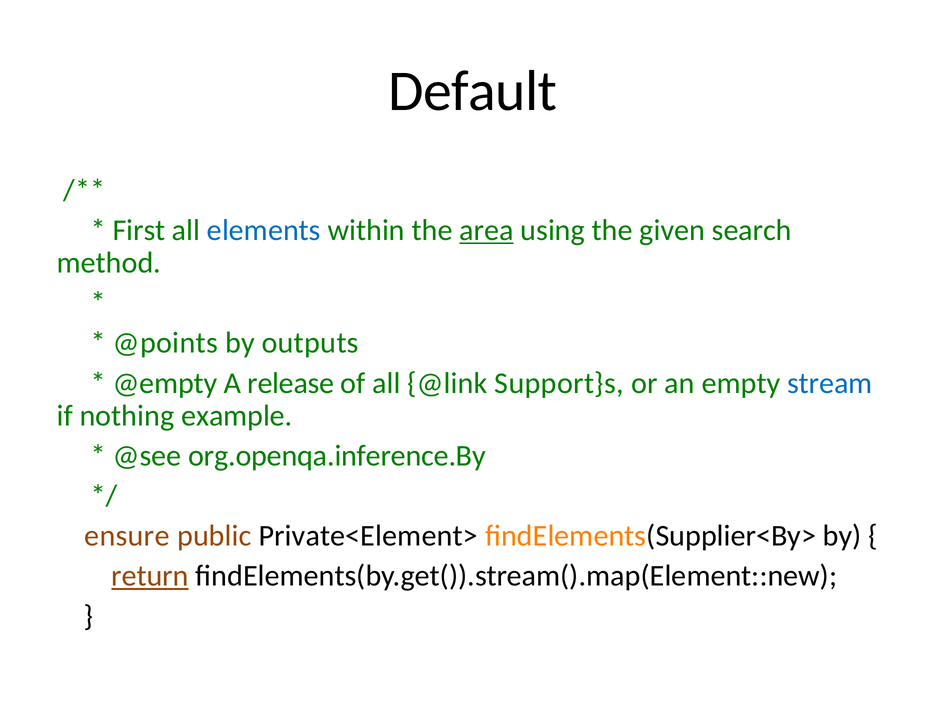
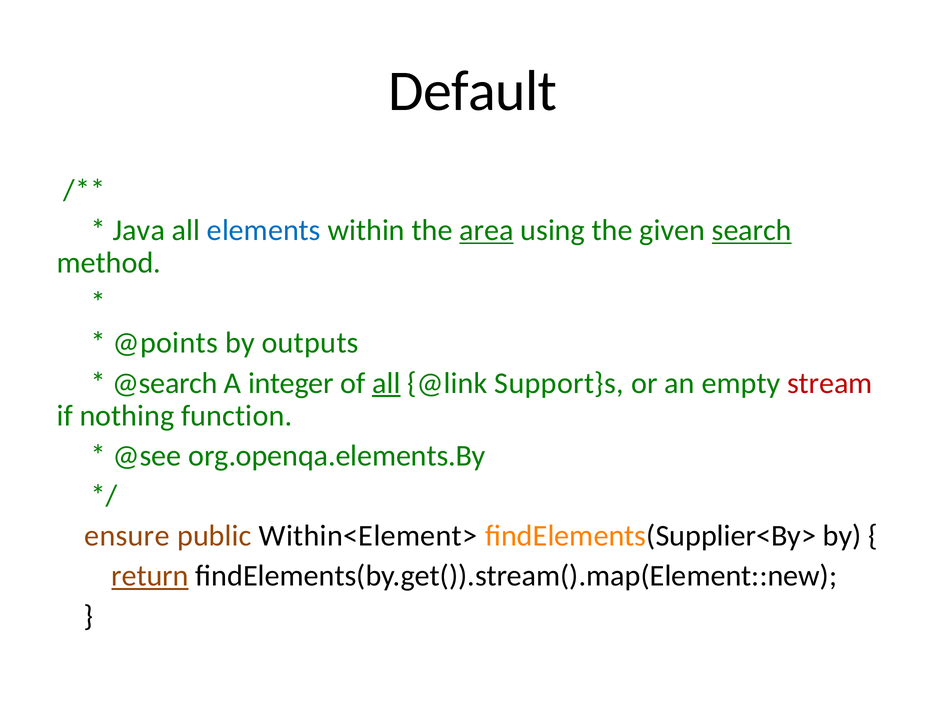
First: First -> Java (139, 230)
search underline: none -> present (752, 230)
@empty: @empty -> @search (165, 383)
release: release -> integer (291, 383)
all underline: none -> present (386, 383)
stream colour: blue -> red (830, 383)
example: example -> function (237, 416)
org.openqa.inference.By: org.openqa.inference.By -> org.openqa.elements.By (337, 456)
Private<Element>: Private<Element> -> Within<Element> (368, 537)
